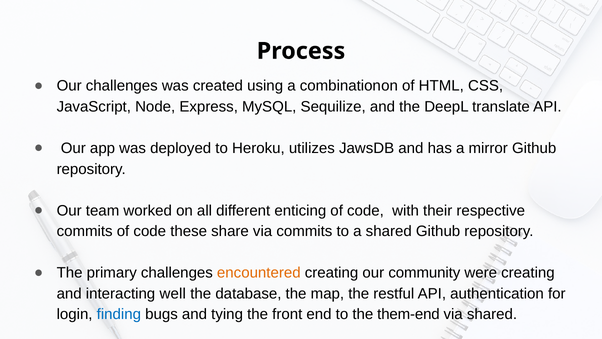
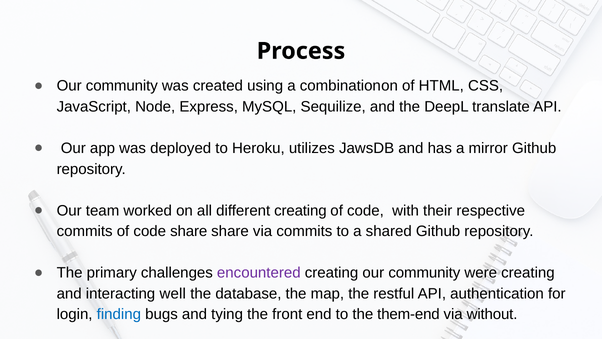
challenges: challenges -> community (122, 86)
different enticing: enticing -> creating (300, 210)
code these: these -> share (189, 231)
encountered colour: orange -> purple (259, 273)
via shared: shared -> without (492, 314)
